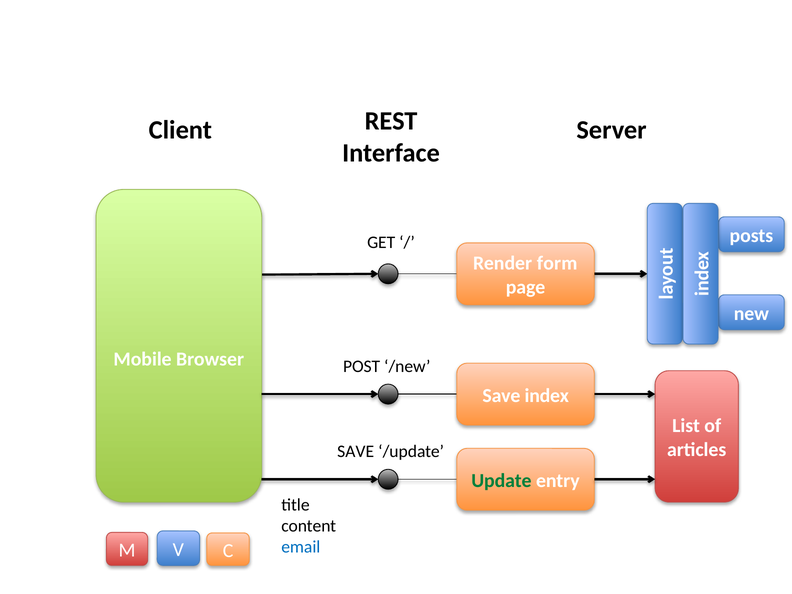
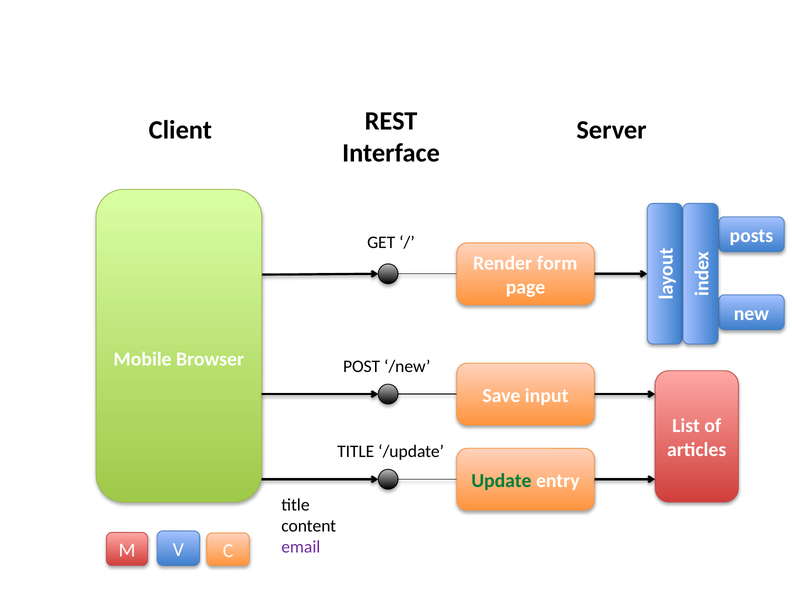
index: index -> input (547, 395)
SAVE: SAVE -> TITLE (356, 451)
email colour: blue -> purple (301, 547)
